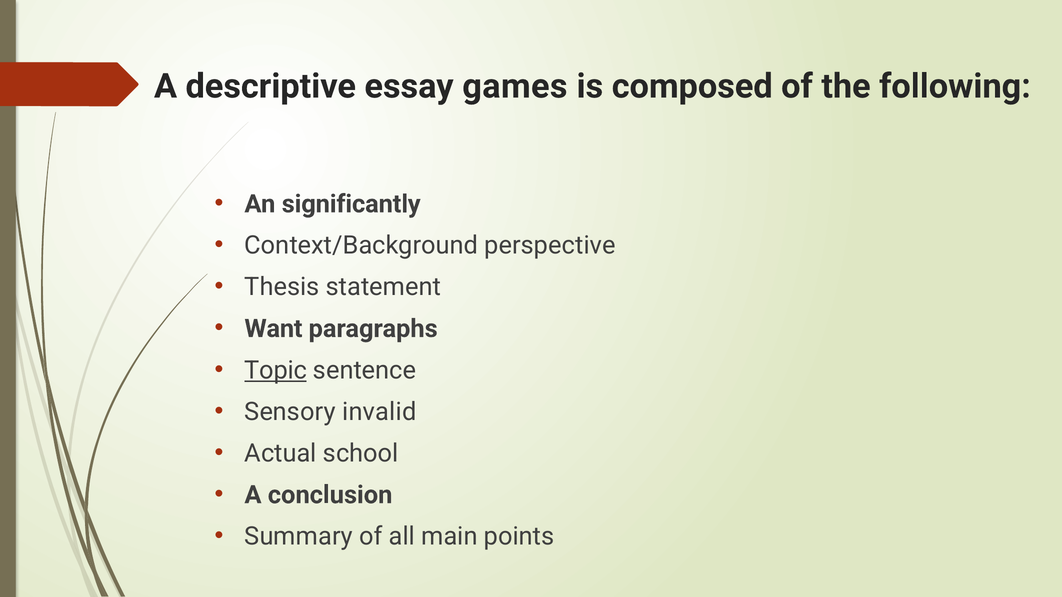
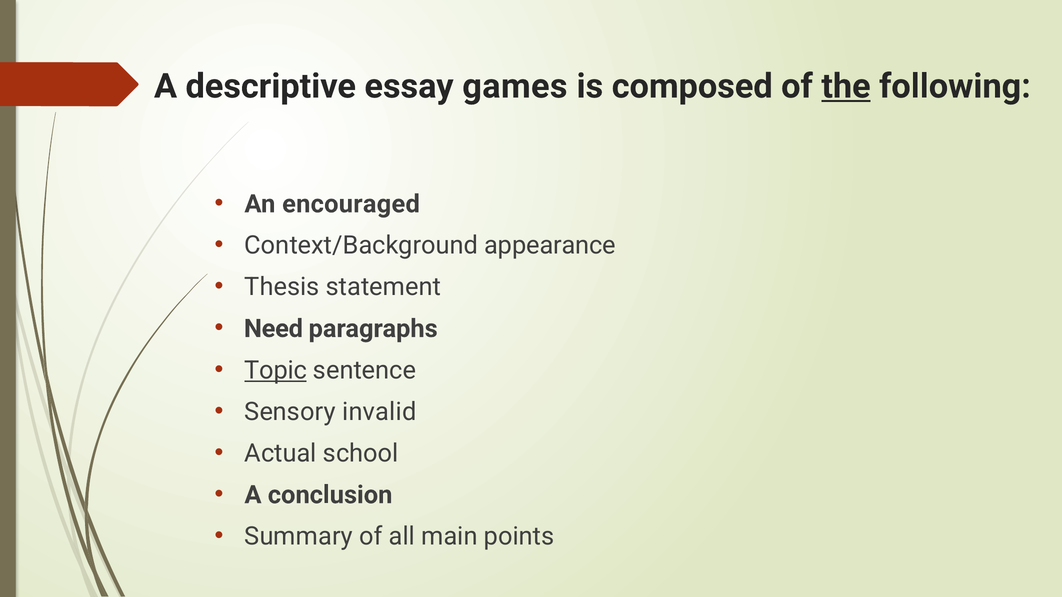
the underline: none -> present (846, 86)
significantly: significantly -> encouraged (351, 204)
perspective: perspective -> appearance (550, 246)
Want: Want -> Need (273, 329)
